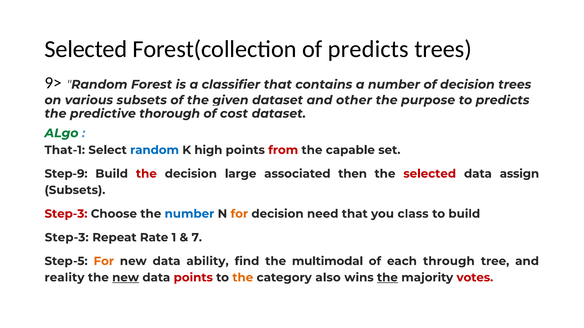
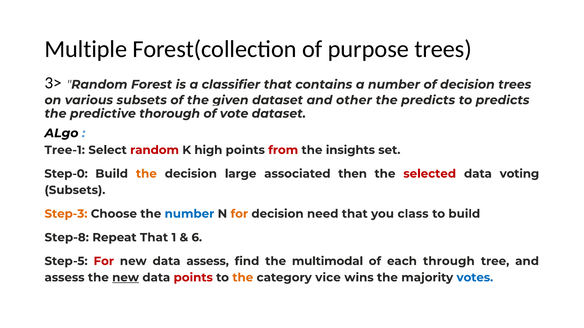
Selected: Selected -> Multiple (86, 49)
of predicts: predicts -> purpose (368, 49)
9>: 9> -> 3> (53, 83)
the purpose: purpose -> predicts (428, 100)
cost: cost -> vote (234, 114)
ALgo colour: green -> black (61, 133)
That-1: That-1 -> Tree-1 (65, 150)
random colour: blue -> red (155, 150)
capable: capable -> insights (350, 150)
Step-9: Step-9 -> Step-0 (66, 174)
the colour: red -> orange (146, 174)
assign: assign -> voting (519, 174)
Step-3 colour: red -> orange (66, 214)
Step-3: Step-3 -> Step-8 (67, 238)
Repeat Rate: Rate -> That (154, 238)
7: 7 -> 6 (197, 238)
For colour: orange -> red (104, 262)
data ability: ability -> assess (208, 262)
reality: reality -> assess (65, 278)
also: also -> vice (328, 278)
the underline: present -> none (387, 278)
votes colour: red -> blue (475, 278)
